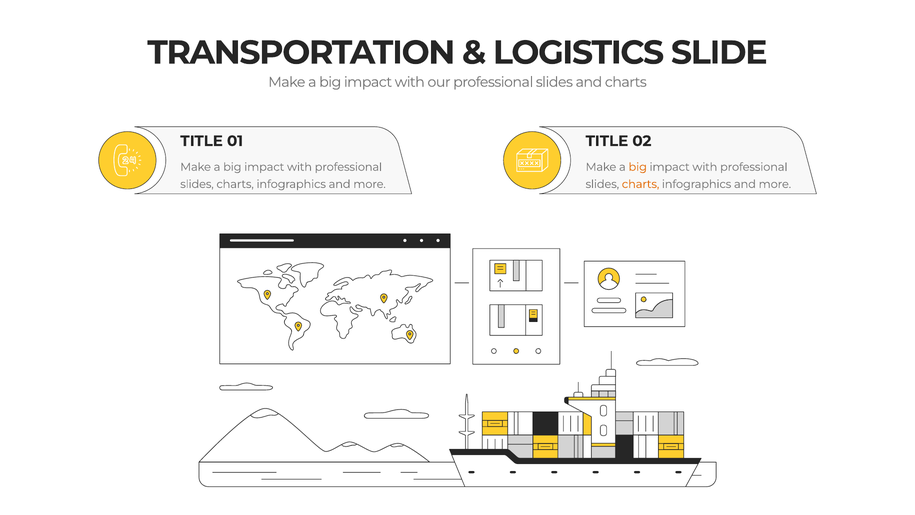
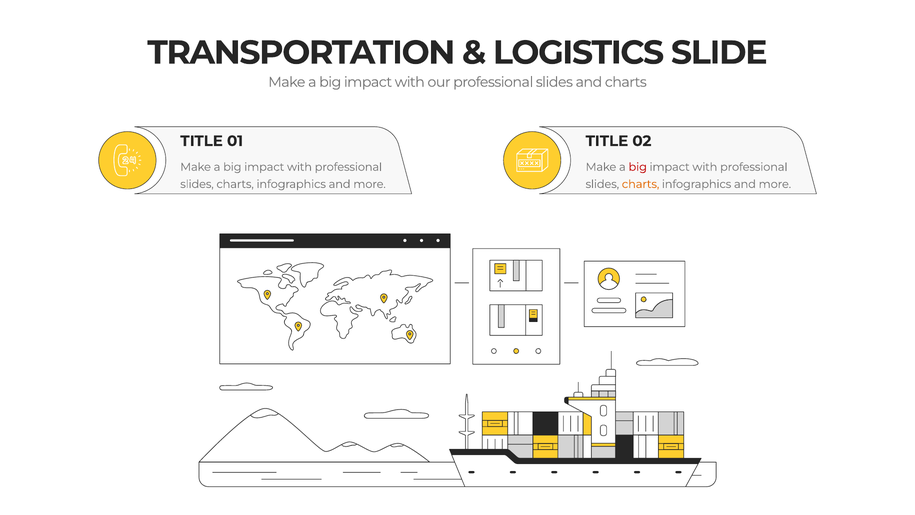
big colour: orange -> red (638, 167)
